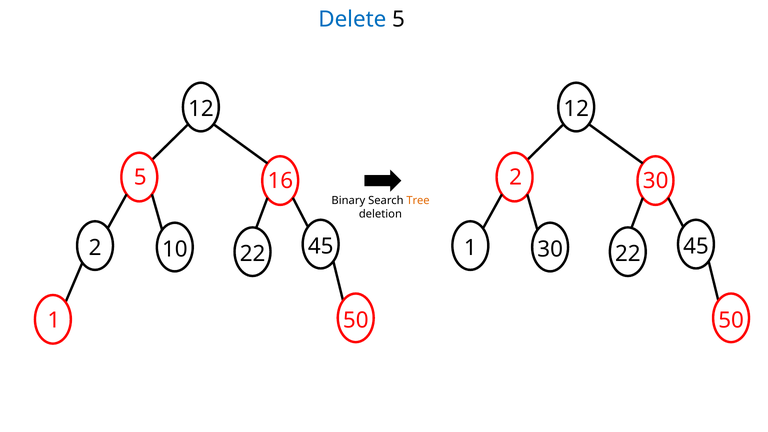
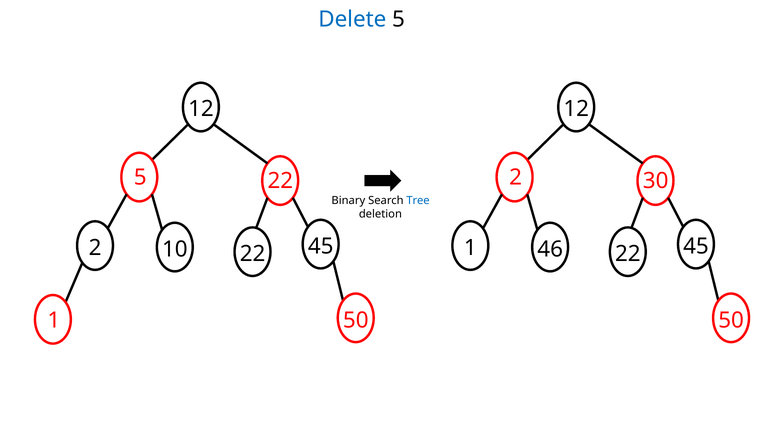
5 16: 16 -> 22 (280, 181)
Tree colour: orange -> blue (418, 201)
1 30: 30 -> 46 (550, 249)
